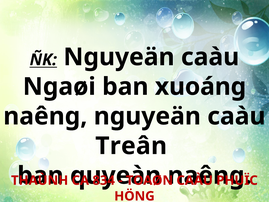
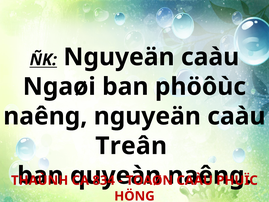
xuoáng: xuoáng -> phöôùc (200, 87)
